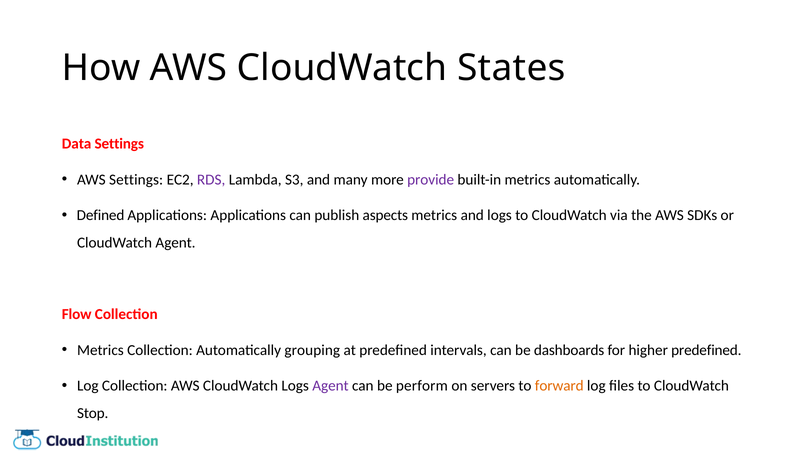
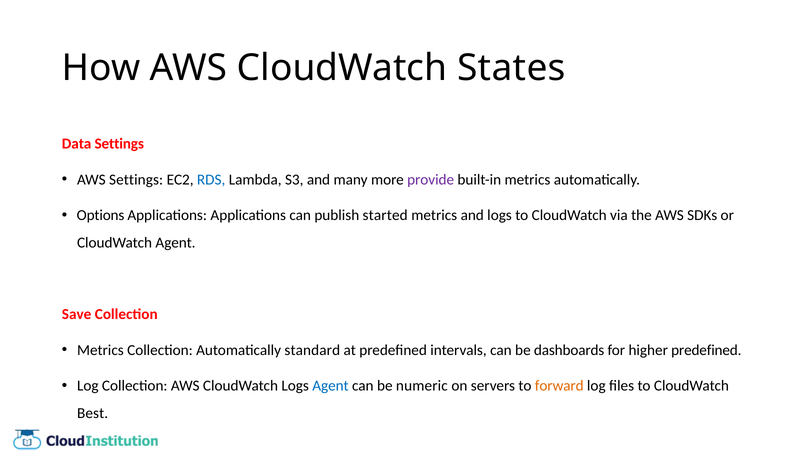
RDS colour: purple -> blue (211, 180)
Defined: Defined -> Options (101, 215)
aspects: aspects -> started (385, 215)
Flow: Flow -> Save (77, 314)
grouping: grouping -> standard (312, 350)
Agent colour: purple -> blue (331, 386)
perform: perform -> numeric (422, 386)
Stop: Stop -> Best (93, 413)
